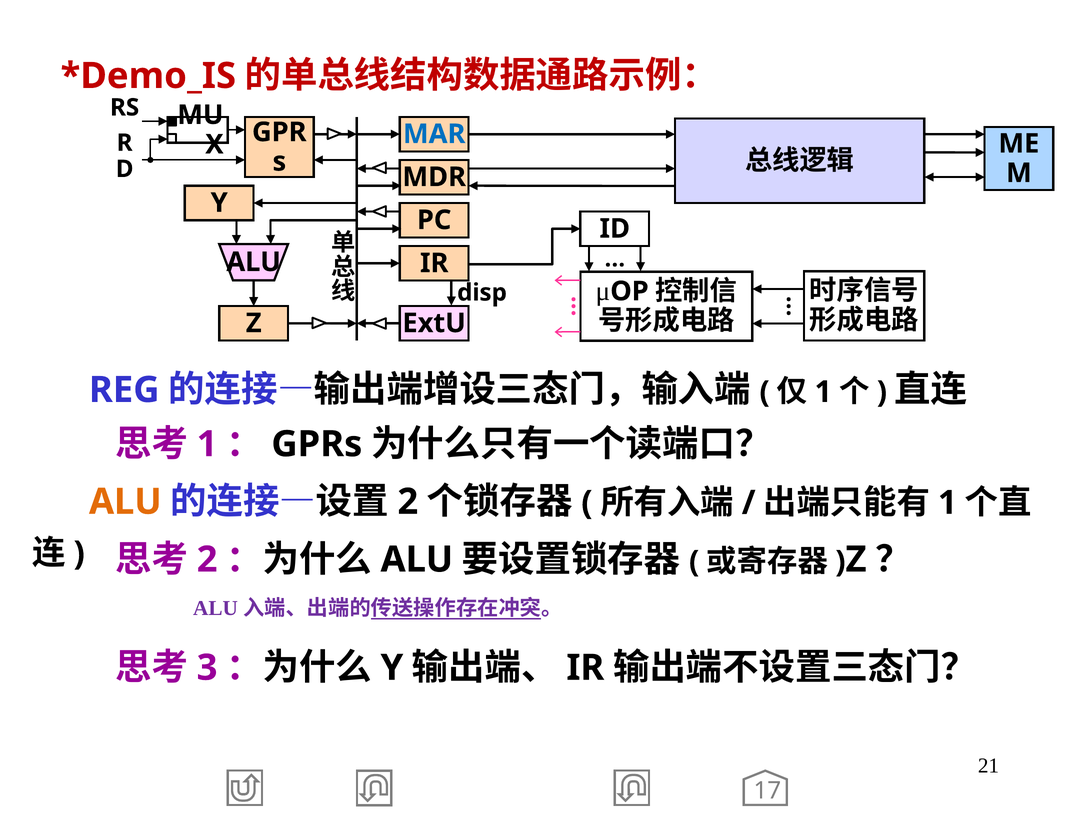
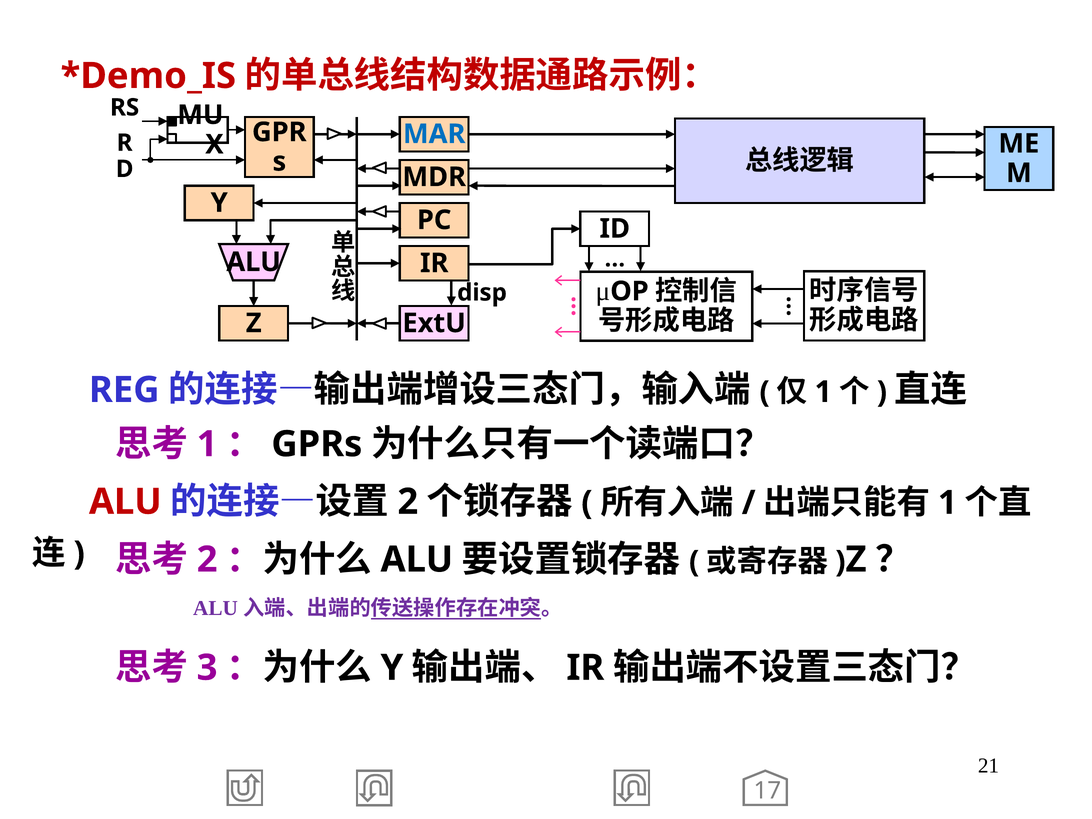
ALU colour: orange -> red (125, 502)
